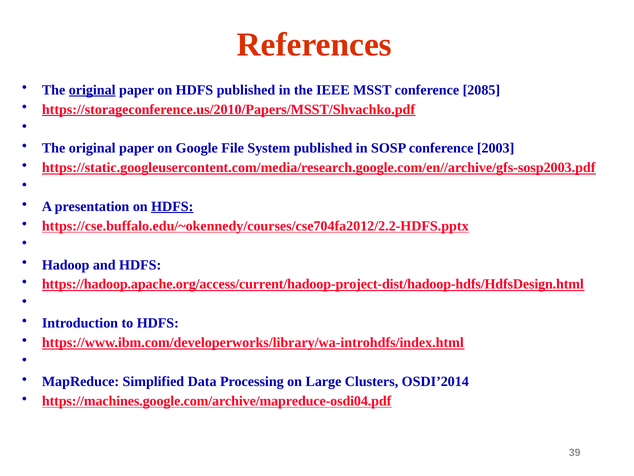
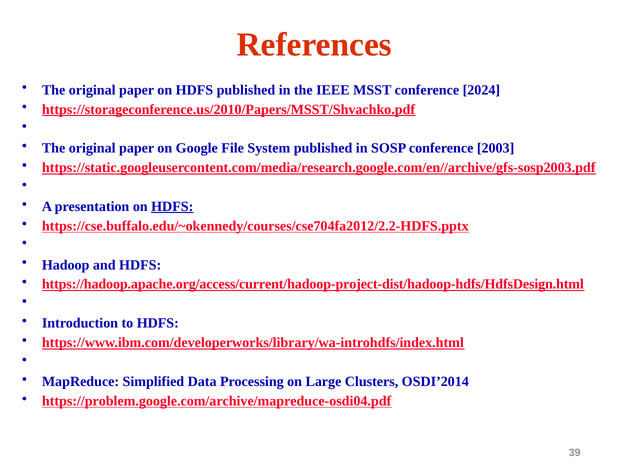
original underline: present -> none (92, 90)
2085: 2085 -> 2024 (481, 90)
https://machines.google.com/archive/mapreduce-osdi04.pdf: https://machines.google.com/archive/mapreduce-osdi04.pdf -> https://problem.google.com/archive/mapreduce-osdi04.pdf (217, 401)
